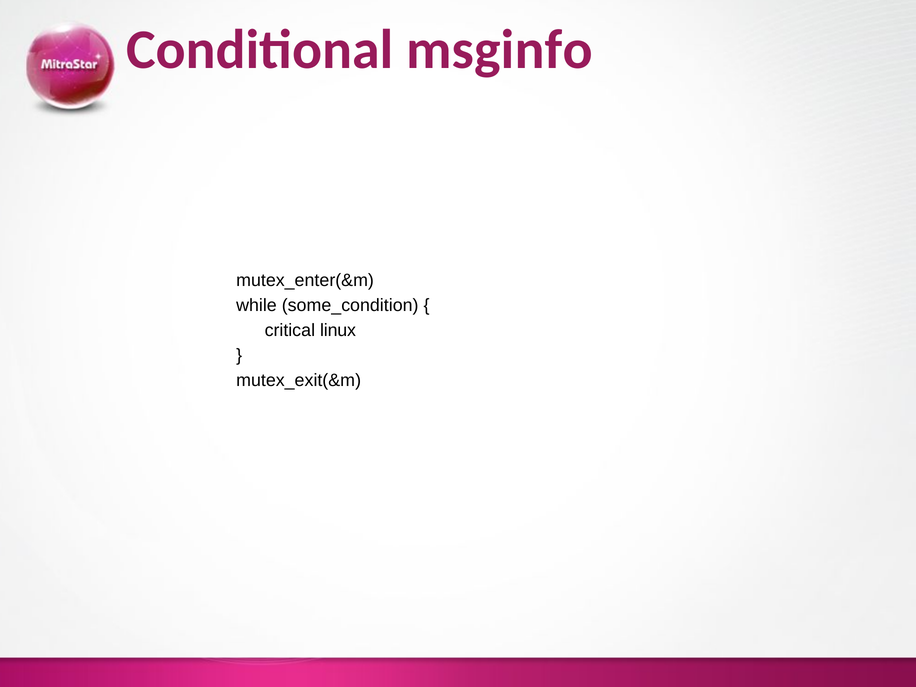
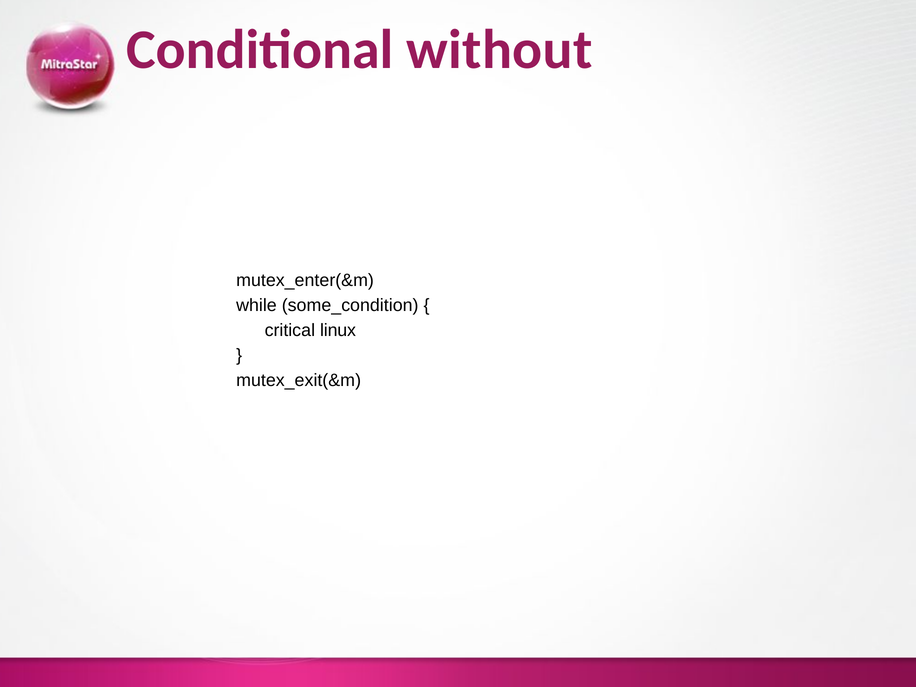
msginfo: msginfo -> without (499, 50)
